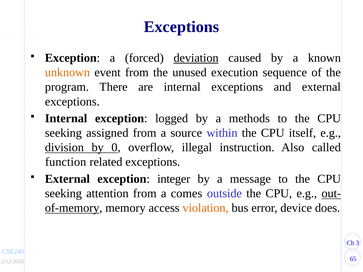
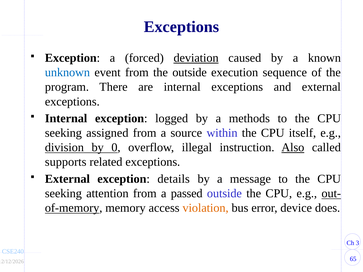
unknown colour: orange -> blue (67, 73)
the unused: unused -> outside (190, 73)
Also underline: none -> present (293, 148)
function: function -> supports (66, 162)
integer: integer -> details (174, 179)
comes: comes -> passed (187, 194)
